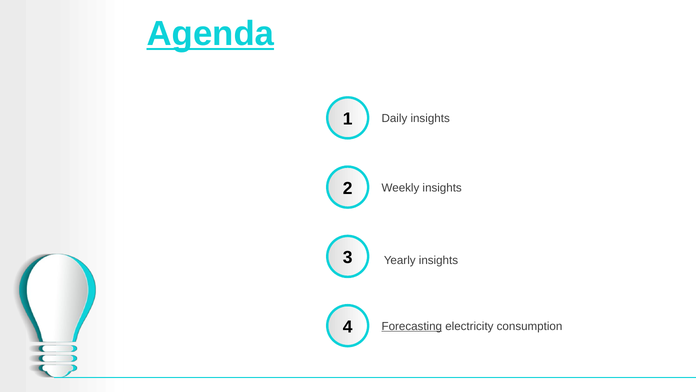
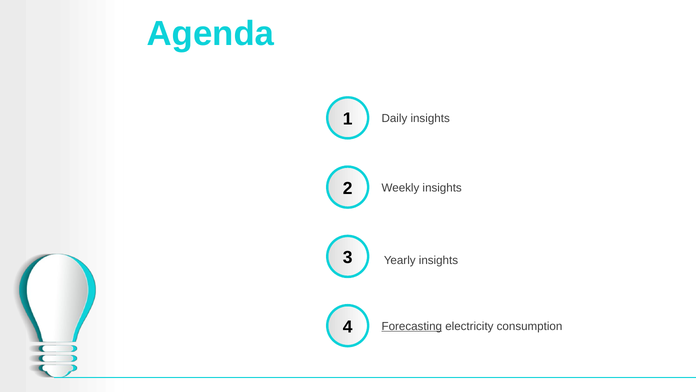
Agenda underline: present -> none (210, 34)
